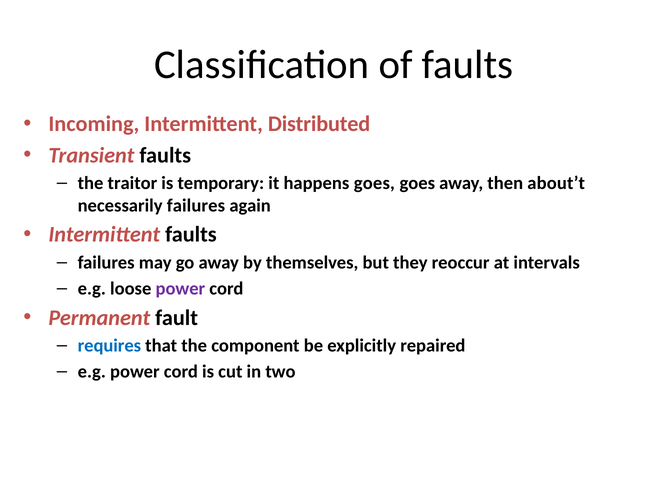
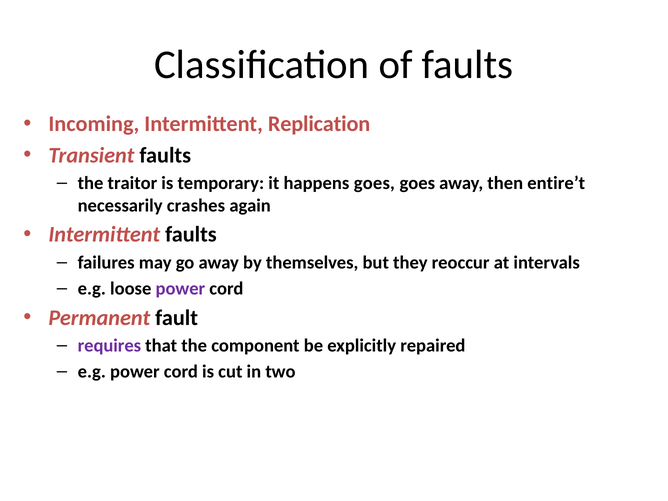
Distributed: Distributed -> Replication (319, 124)
about’t: about’t -> entire’t (556, 183)
necessarily failures: failures -> crashes (196, 205)
requires colour: blue -> purple (109, 346)
